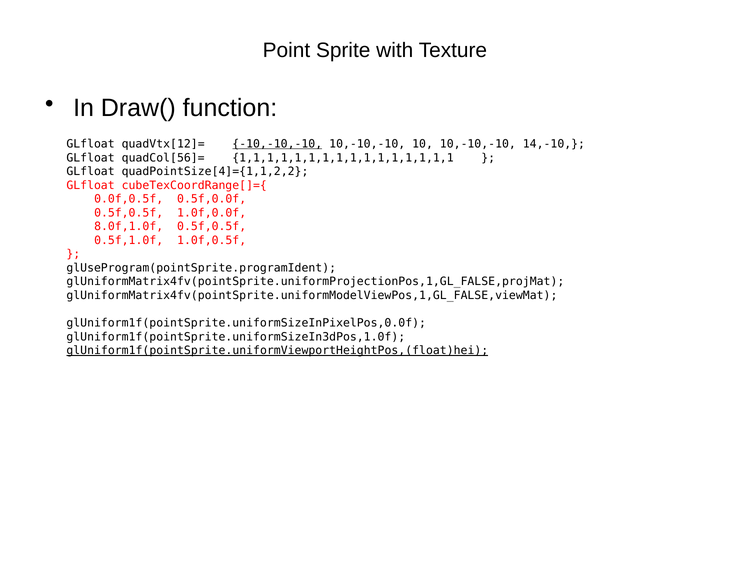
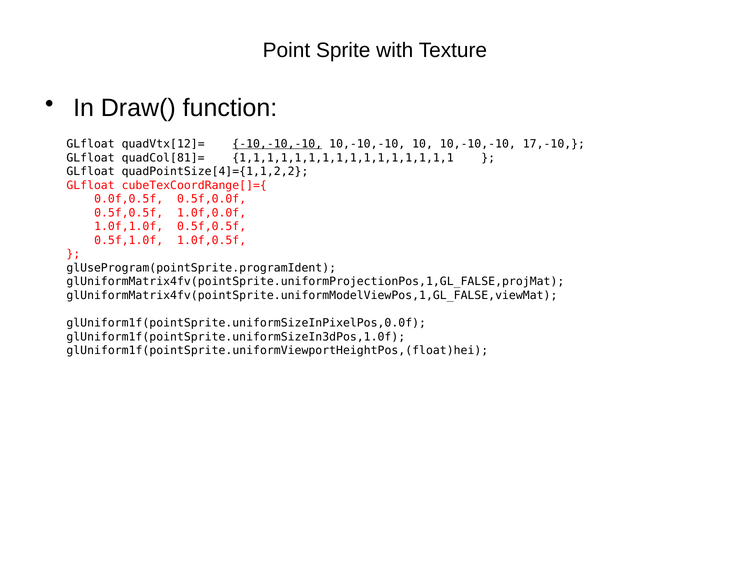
14,-10: 14,-10 -> 17,-10 (554, 144)
quadCol[56]=: quadCol[56]= -> quadCol[81]= (163, 158)
8.0f,1.0f: 8.0f,1.0f -> 1.0f,1.0f (129, 226)
glUniform1f(pointSprite.uniformViewportHeightPos,(float)hei underline: present -> none (277, 350)
